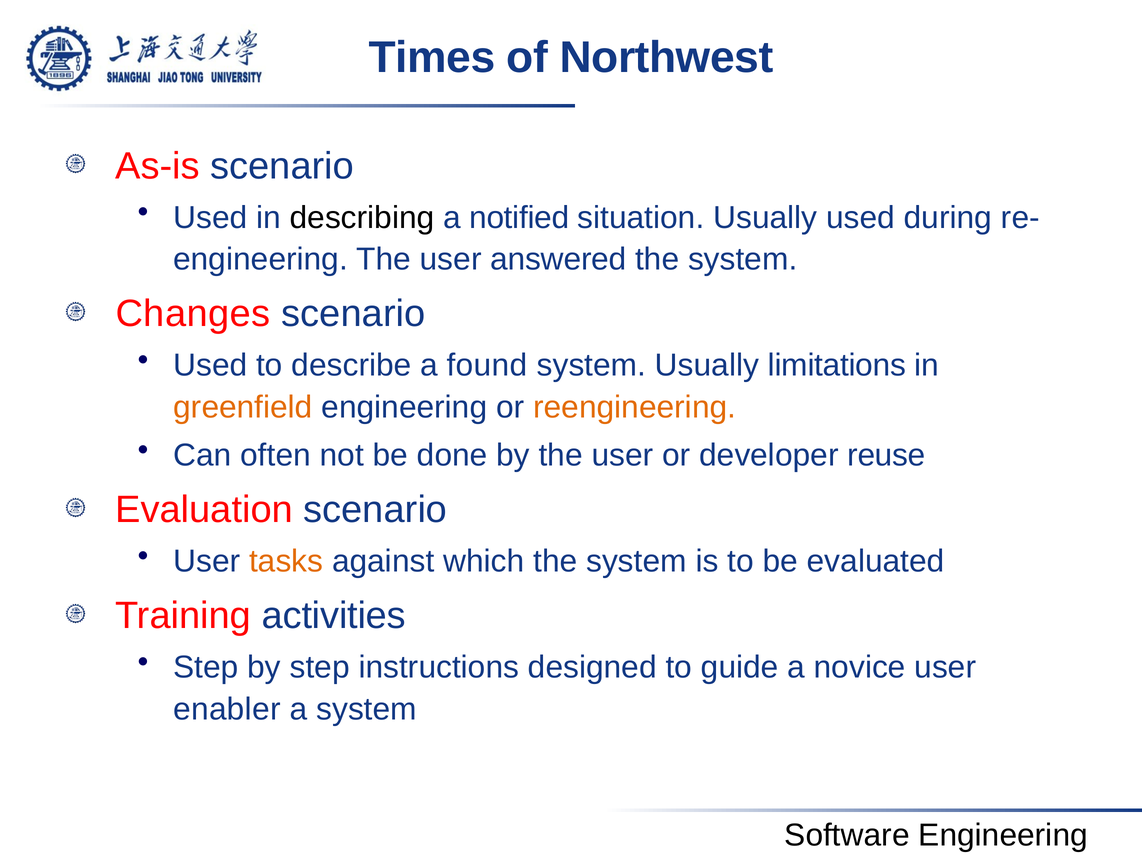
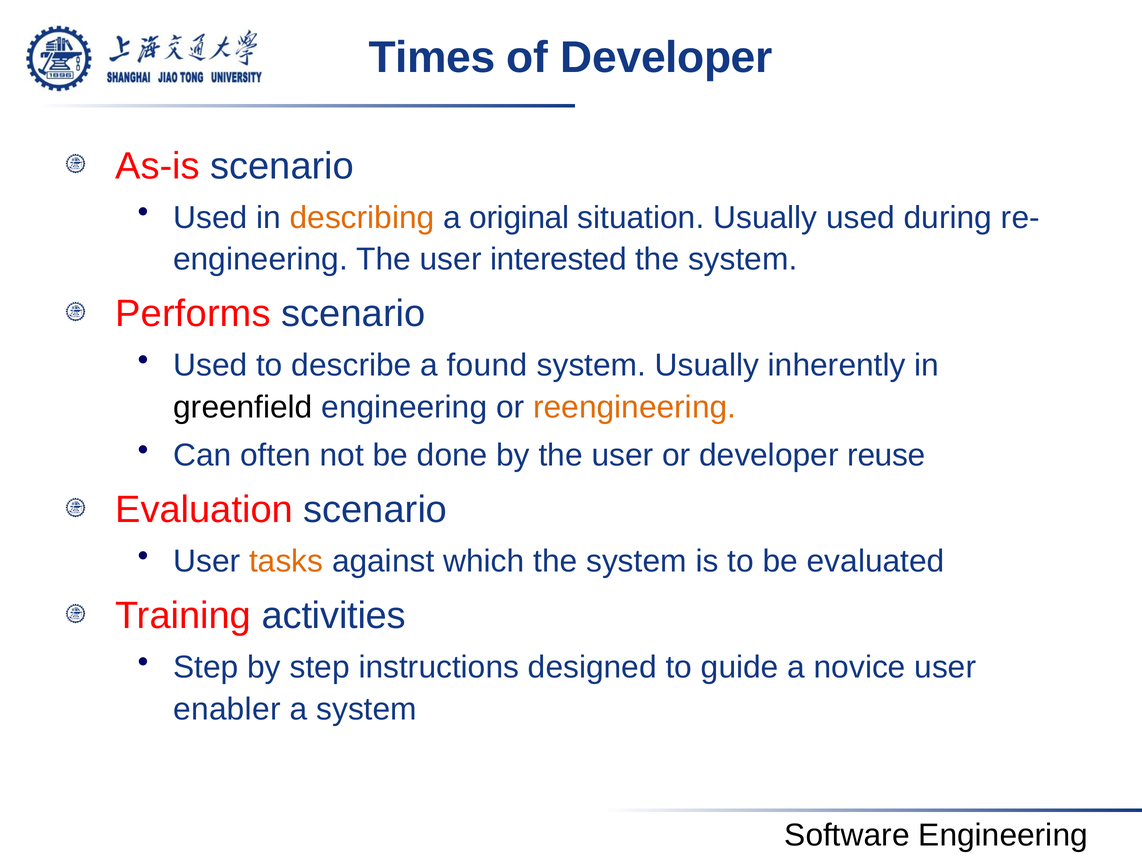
of Northwest: Northwest -> Developer (667, 58)
describing colour: black -> orange (362, 218)
notified: notified -> original (519, 218)
answered: answered -> interested (558, 260)
Changes: Changes -> Performs (193, 314)
limitations: limitations -> inherently (837, 366)
greenfield colour: orange -> black (243, 407)
